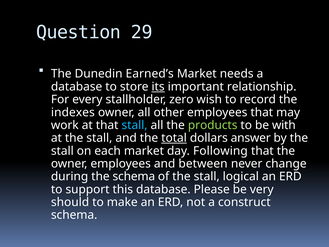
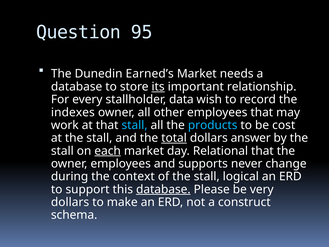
29: 29 -> 95 (142, 32)
zero: zero -> data (181, 99)
products colour: light green -> light blue (213, 125)
with: with -> cost (284, 125)
each underline: none -> present (108, 151)
Following: Following -> Relational (220, 151)
between: between -> supports (203, 164)
the schema: schema -> context (134, 176)
database underline: none -> present (163, 189)
should: should -> dollars (70, 202)
